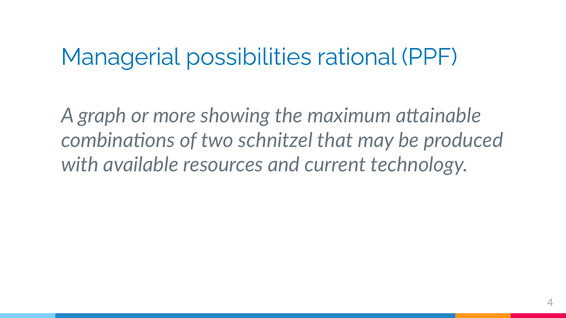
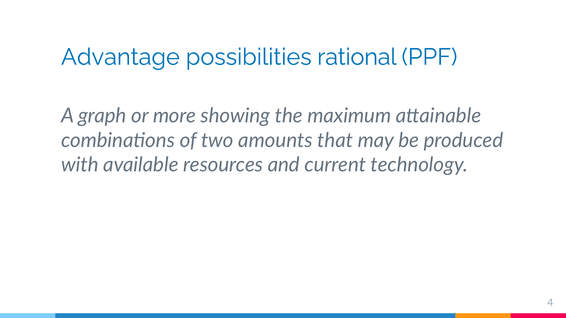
Managerial: Managerial -> Advantage (120, 57)
schnitzel: schnitzel -> amounts (275, 141)
